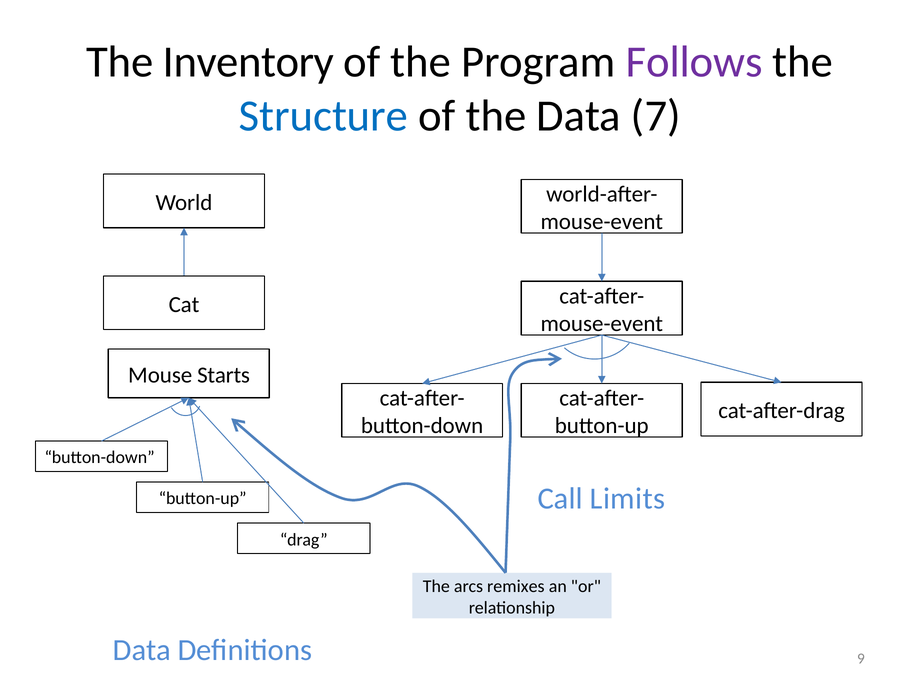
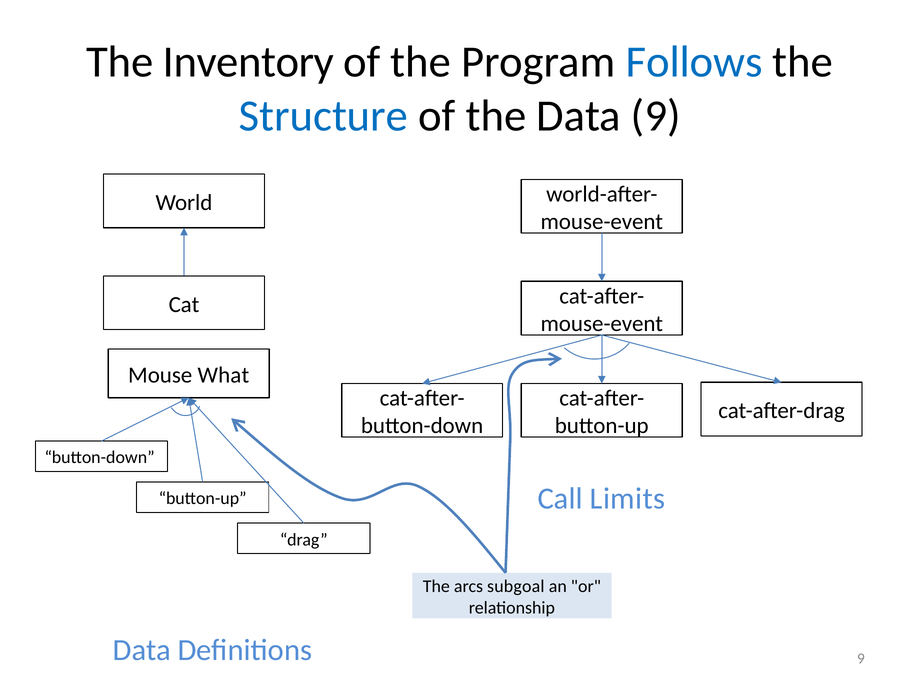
Follows colour: purple -> blue (694, 62)
Data 7: 7 -> 9 (656, 116)
Starts: Starts -> What (223, 375)
remixes: remixes -> subgoal (516, 586)
